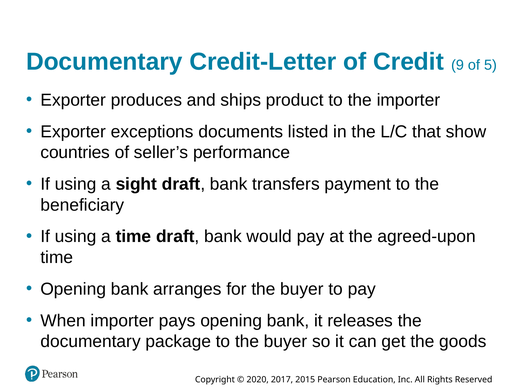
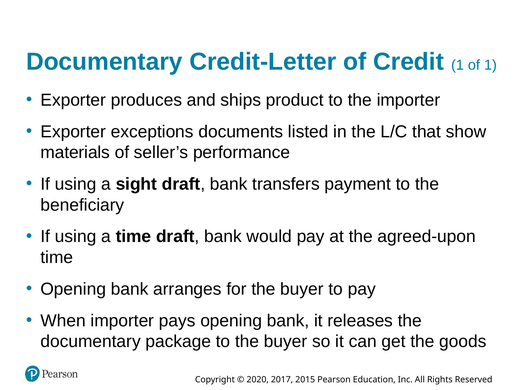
Credit 9: 9 -> 1 (458, 65)
of 5: 5 -> 1 (490, 65)
countries: countries -> materials (75, 153)
